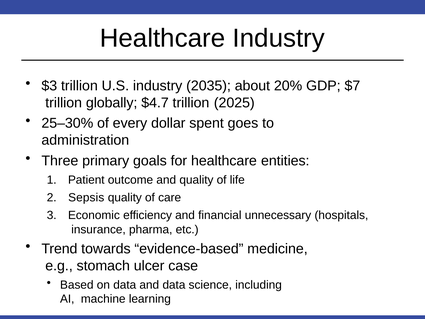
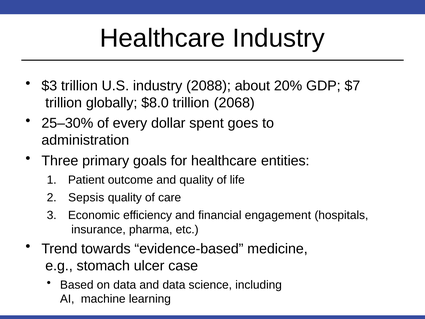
2035: 2035 -> 2088 (209, 86)
$4.7: $4.7 -> $8.0 (155, 103)
2025: 2025 -> 2068 (234, 103)
unnecessary: unnecessary -> engagement (278, 215)
